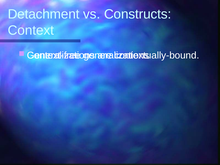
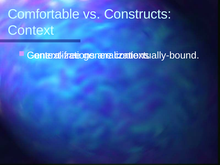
Detachment: Detachment -> Comfortable (44, 14)
